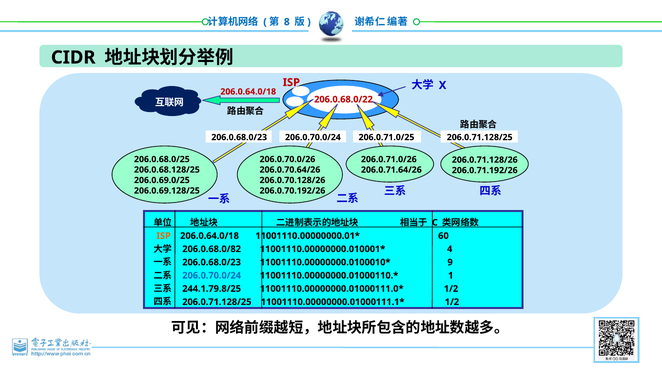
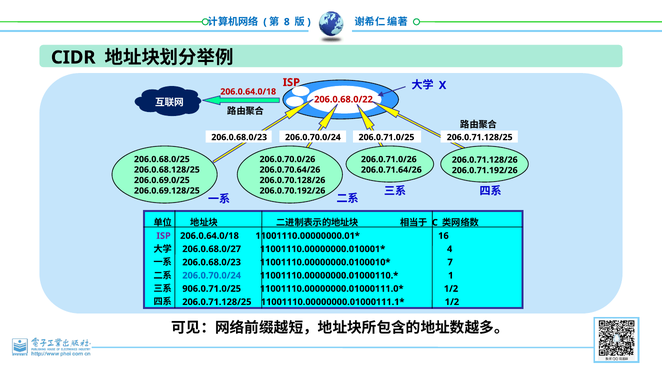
ISP colour: orange -> purple (164, 236)
60: 60 -> 16 (443, 236)
206.0.68.0/82: 206.0.68.0/82 -> 206.0.68.0/27 (212, 249)
9: 9 -> 7 (450, 263)
244.1.79.8/25: 244.1.79.8/25 -> 906.0.71.0/25 (212, 289)
